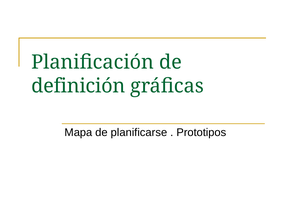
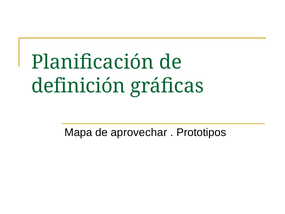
planificarse: planificarse -> aprovechar (139, 132)
